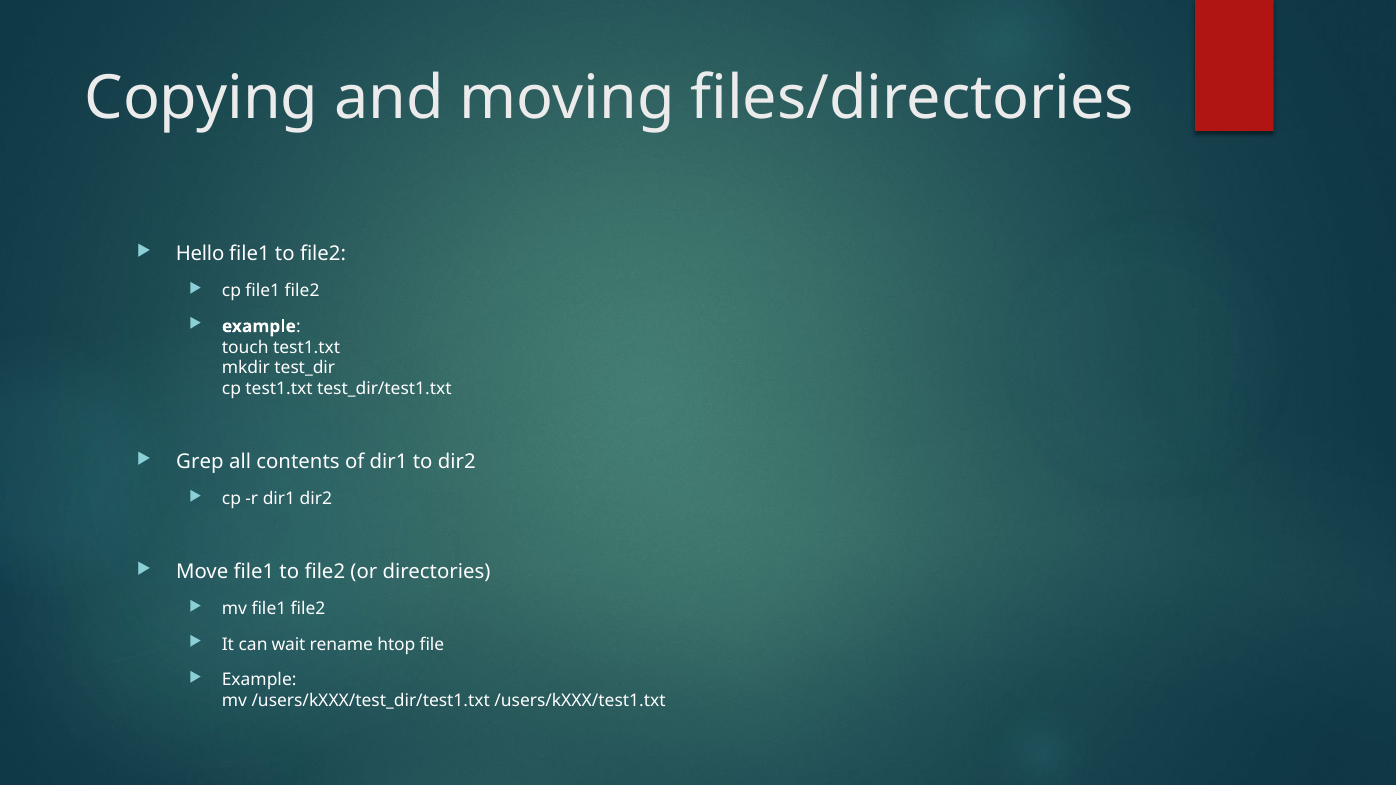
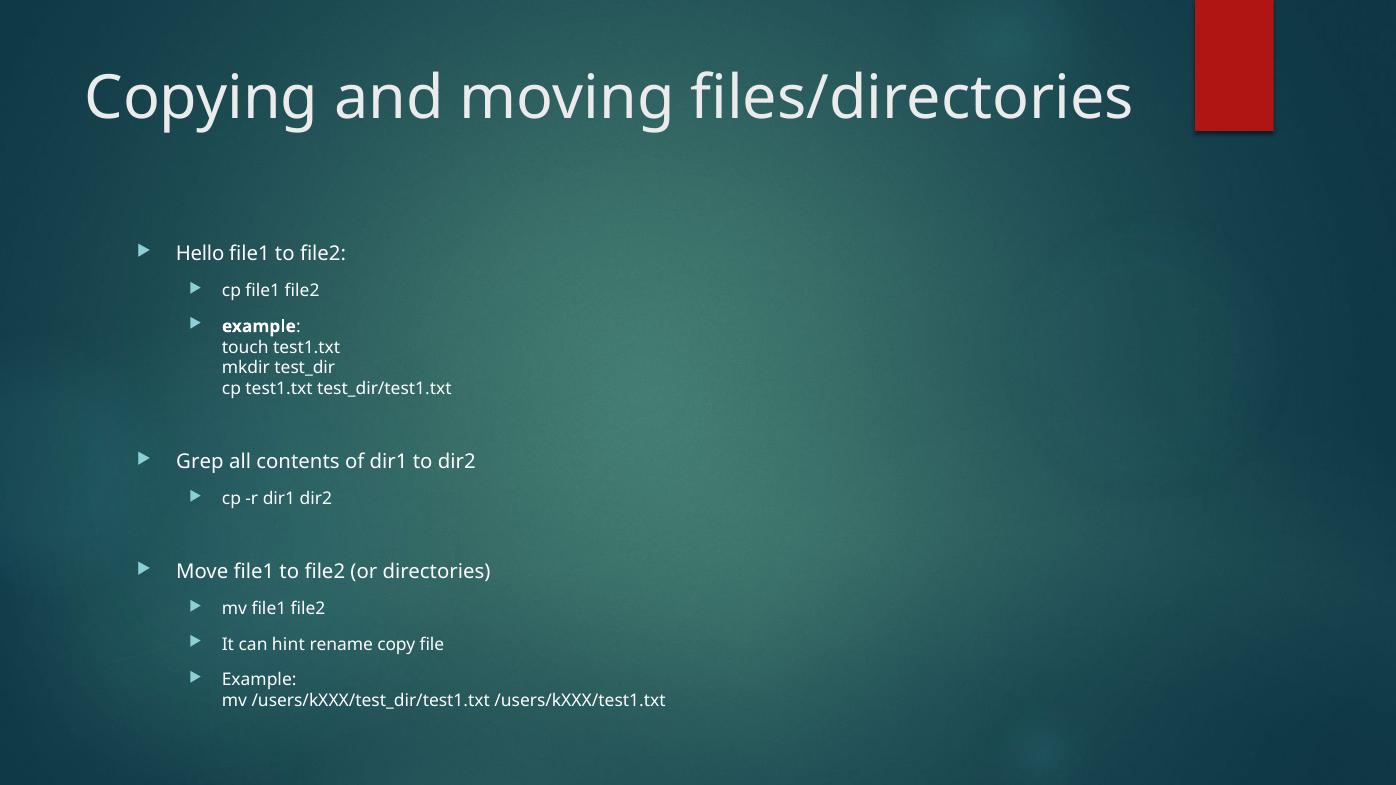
wait: wait -> hint (288, 645)
htop: htop -> copy (396, 645)
